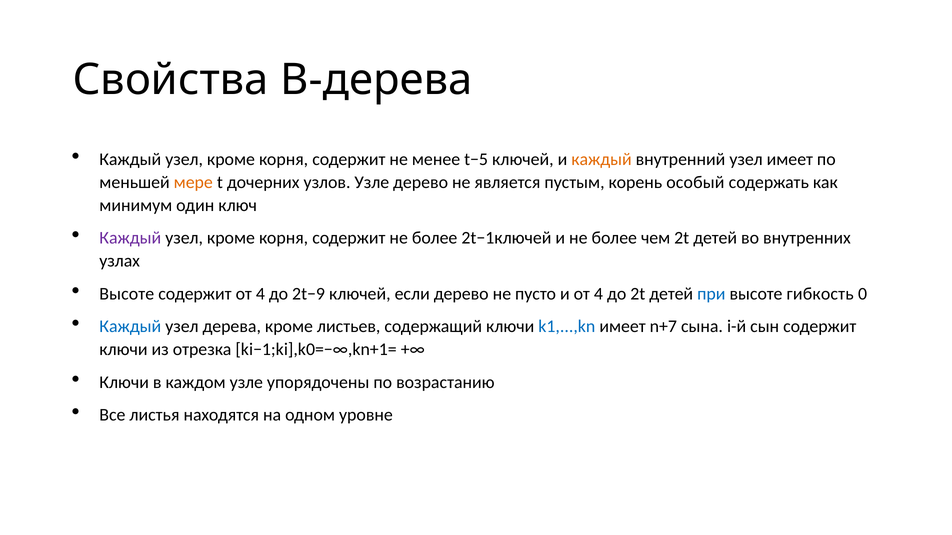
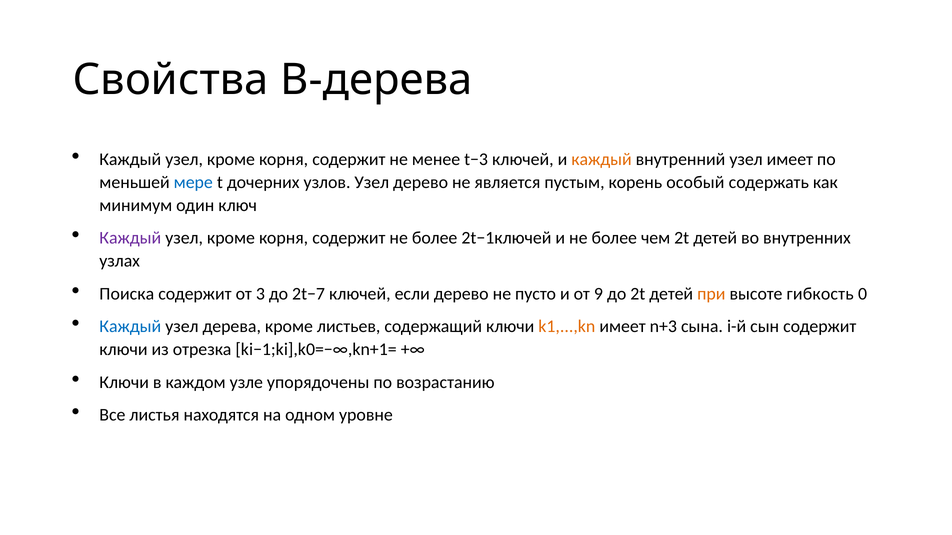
t−5: t−5 -> t−3 (476, 160)
мере colour: orange -> blue (193, 182)
узлов Узле: Узле -> Узел (372, 182)
Высоте: Высоте -> Поиска (127, 294)
содержит от 4: 4 -> 3 (260, 294)
2t−9: 2t−9 -> 2t−7 (309, 294)
и от 4: 4 -> 9 (598, 294)
при colour: blue -> orange (711, 294)
k1,...,kn colour: blue -> orange (567, 327)
n+7: n+7 -> n+3 (663, 327)
